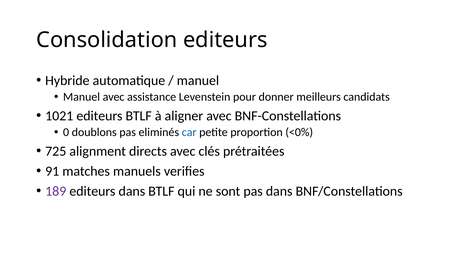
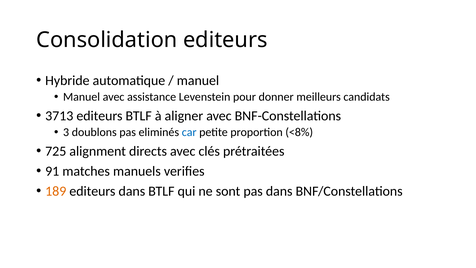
1021: 1021 -> 3713 (59, 116)
0: 0 -> 3 (66, 132)
<0%: <0% -> <8% (299, 132)
189 colour: purple -> orange (56, 191)
